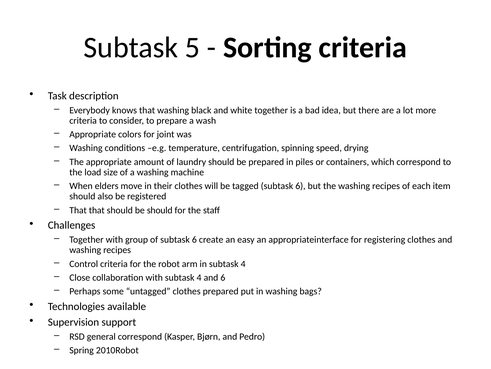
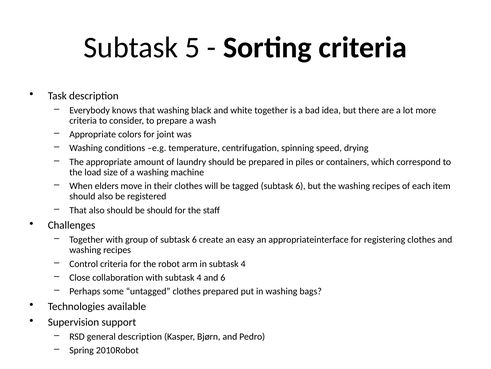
That that: that -> also (97, 210)
general correspond: correspond -> description (140, 336)
